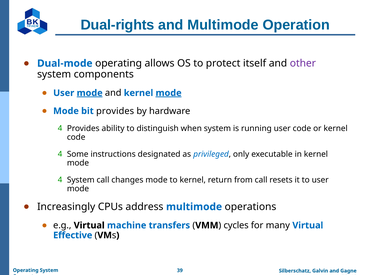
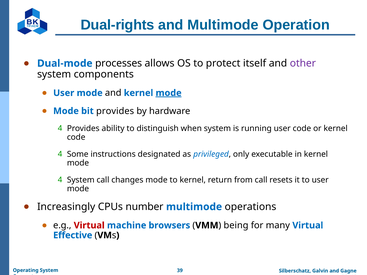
Dual-mode operating: operating -> processes (119, 63)
mode underline: present -> none (90, 93)
address: address -> number (144, 207)
Virtual colour: black -> red (89, 226)
transfers: transfers -> browsers (169, 226)
cycles: cycles -> being (236, 226)
